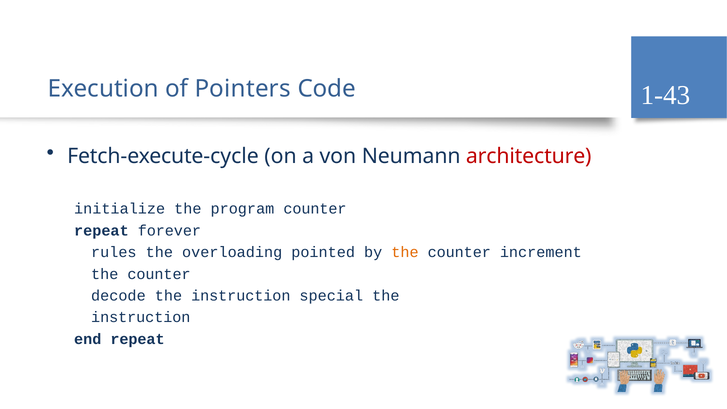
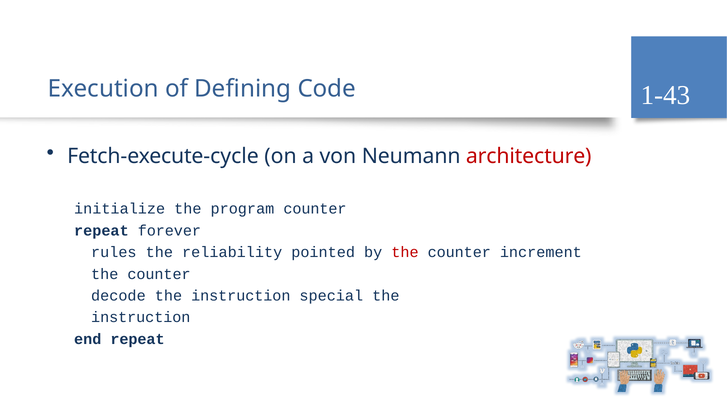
Pointers: Pointers -> Defining (243, 89)
overloading: overloading -> reliability (232, 252)
the colour: orange -> red (405, 252)
